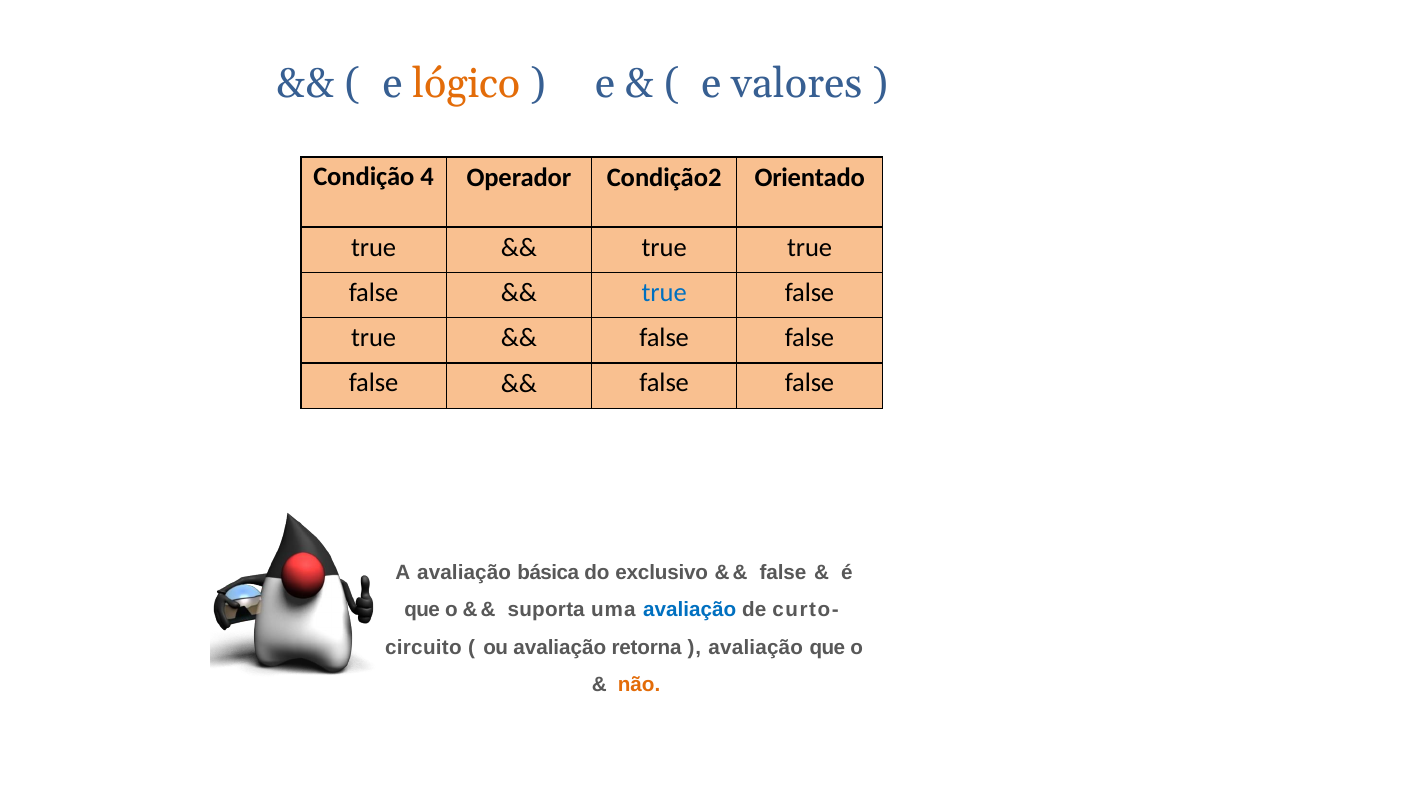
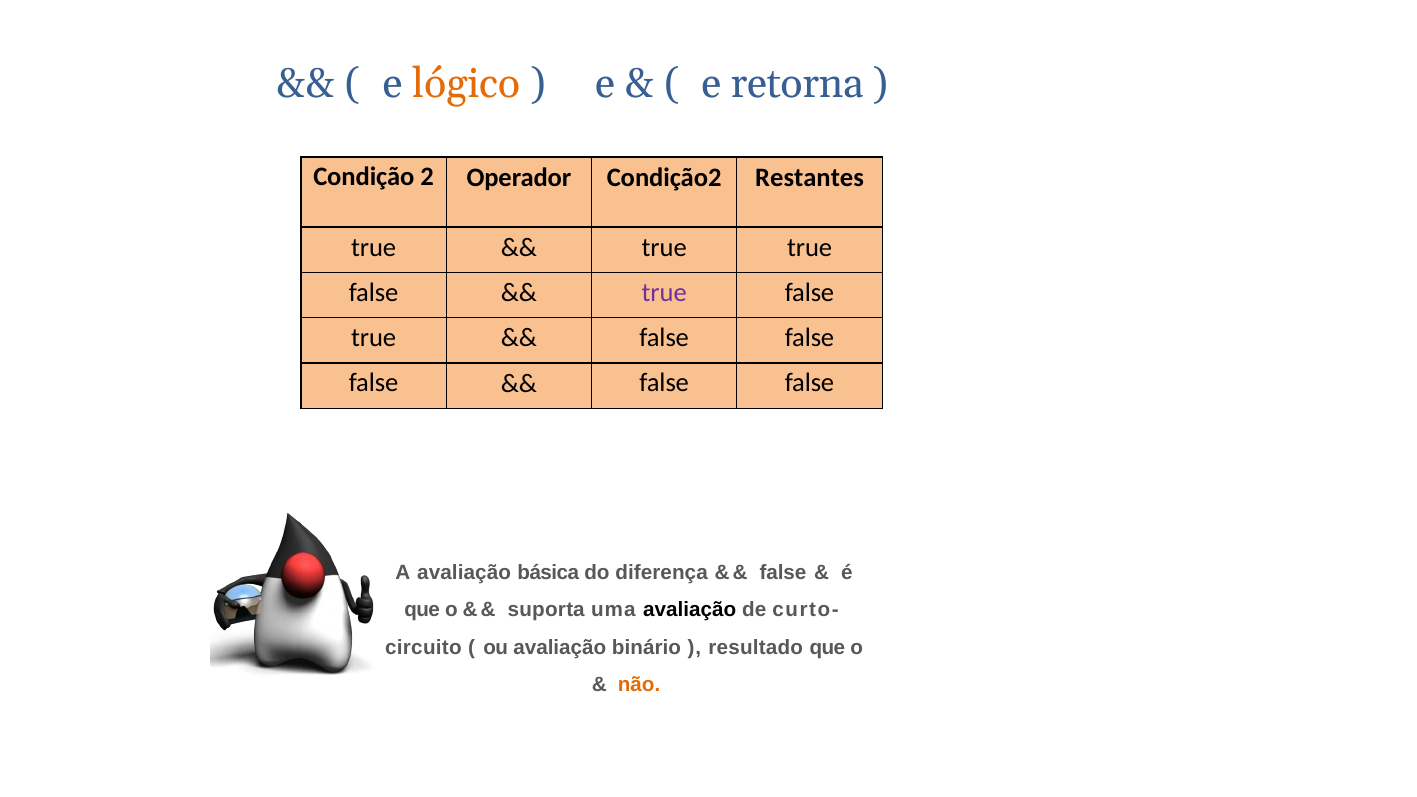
valores: valores -> retorna (797, 83)
4: 4 -> 2 (427, 177)
Orientado: Orientado -> Restantes (810, 177)
true colour: blue -> purple (664, 293)
exclusivo: exclusivo -> diferença (662, 573)
avaliação colour: blue -> black (690, 610)
retorna: retorna -> binário (646, 647)
avaliação: avaliação -> resultado (756, 647)
